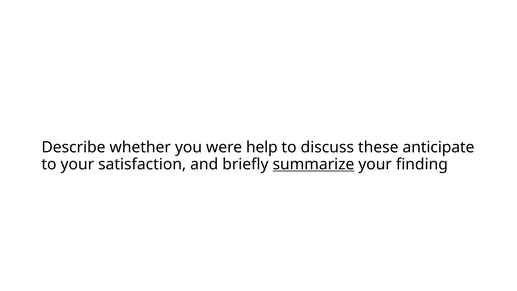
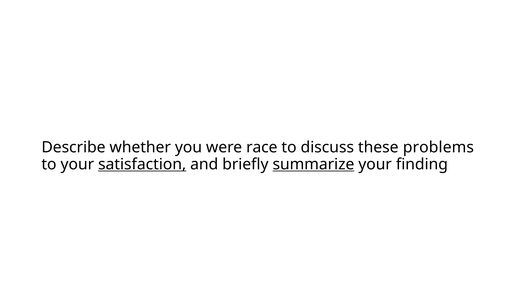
help: help -> race (262, 147)
anticipate: anticipate -> problems (438, 147)
satisfaction underline: none -> present (142, 164)
